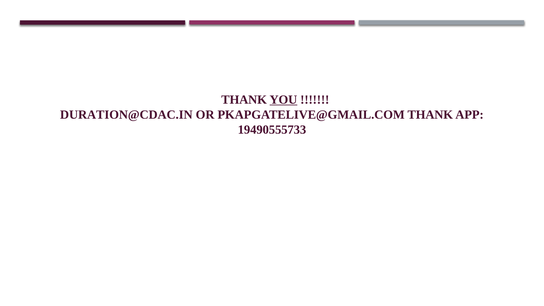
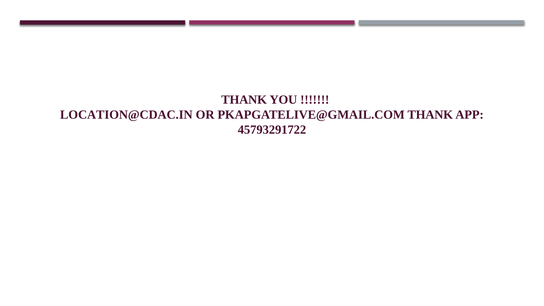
YOU underline: present -> none (283, 100)
DURATION@CDAC.IN: DURATION@CDAC.IN -> LOCATION@CDAC.IN (126, 115)
19490555733: 19490555733 -> 45793291722 (272, 130)
